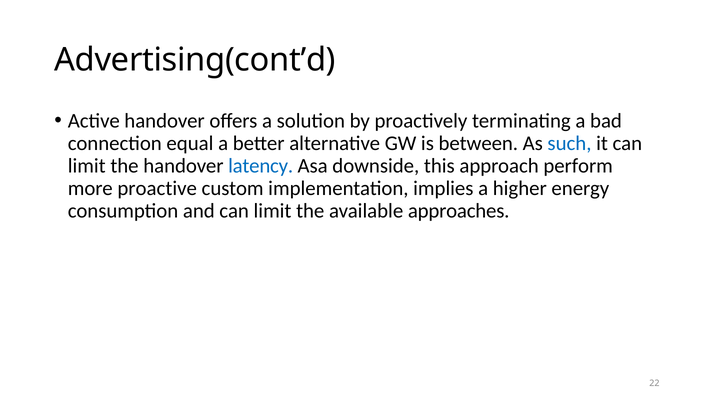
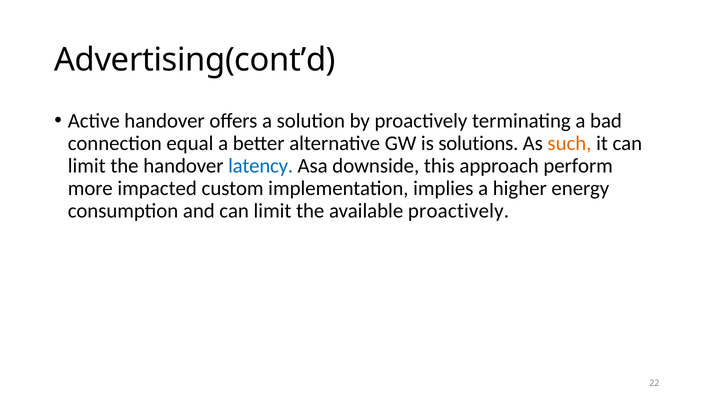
between: between -> solutions (478, 143)
such colour: blue -> orange (569, 143)
proactive: proactive -> impacted (157, 188)
available approaches: approaches -> proactively (458, 210)
